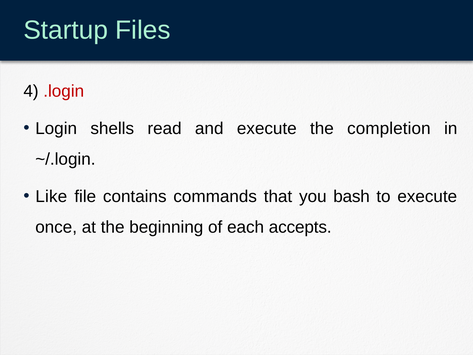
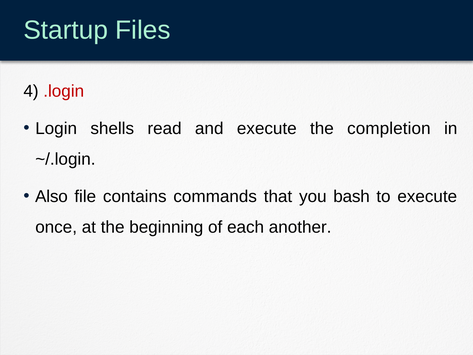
Like: Like -> Also (51, 196)
accepts: accepts -> another (300, 227)
